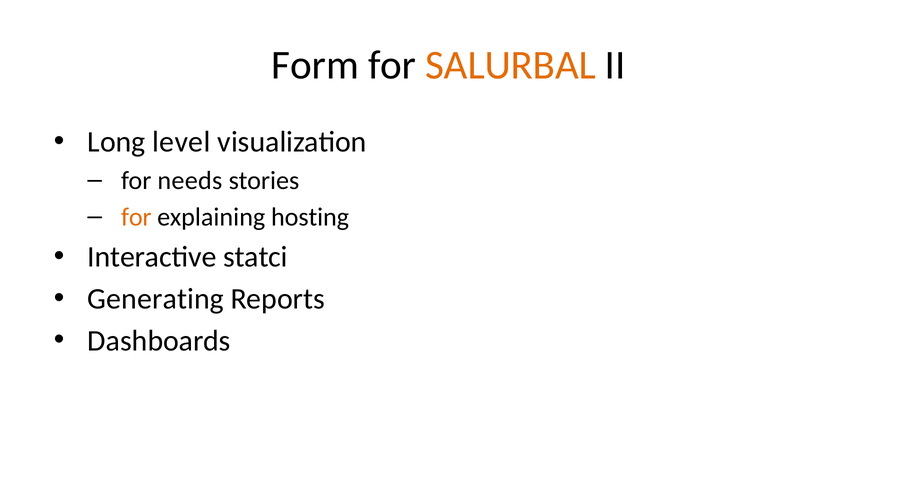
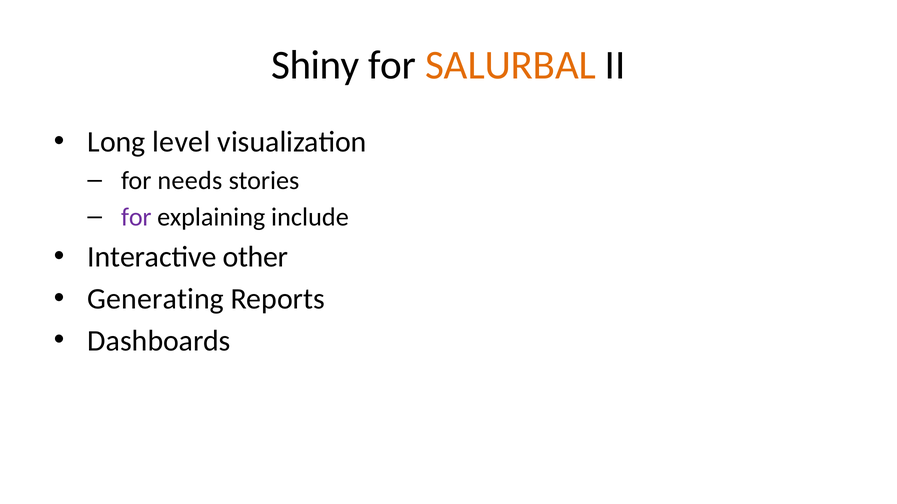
Form: Form -> Shiny (315, 65)
for colour: orange -> purple (136, 217)
hosting: hosting -> include (310, 217)
statci: statci -> other (255, 257)
